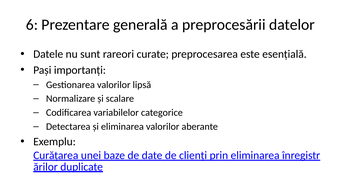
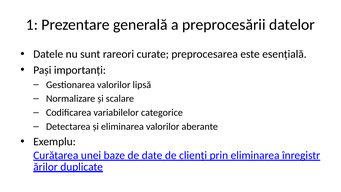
6: 6 -> 1 (32, 25)
